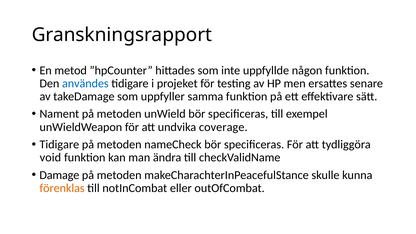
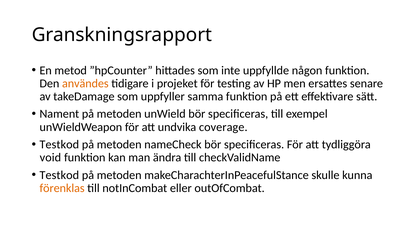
användes colour: blue -> orange (85, 83)
Tidigare: Tidigare -> Testkod (59, 145)
Damage: Damage -> Testkod (59, 175)
